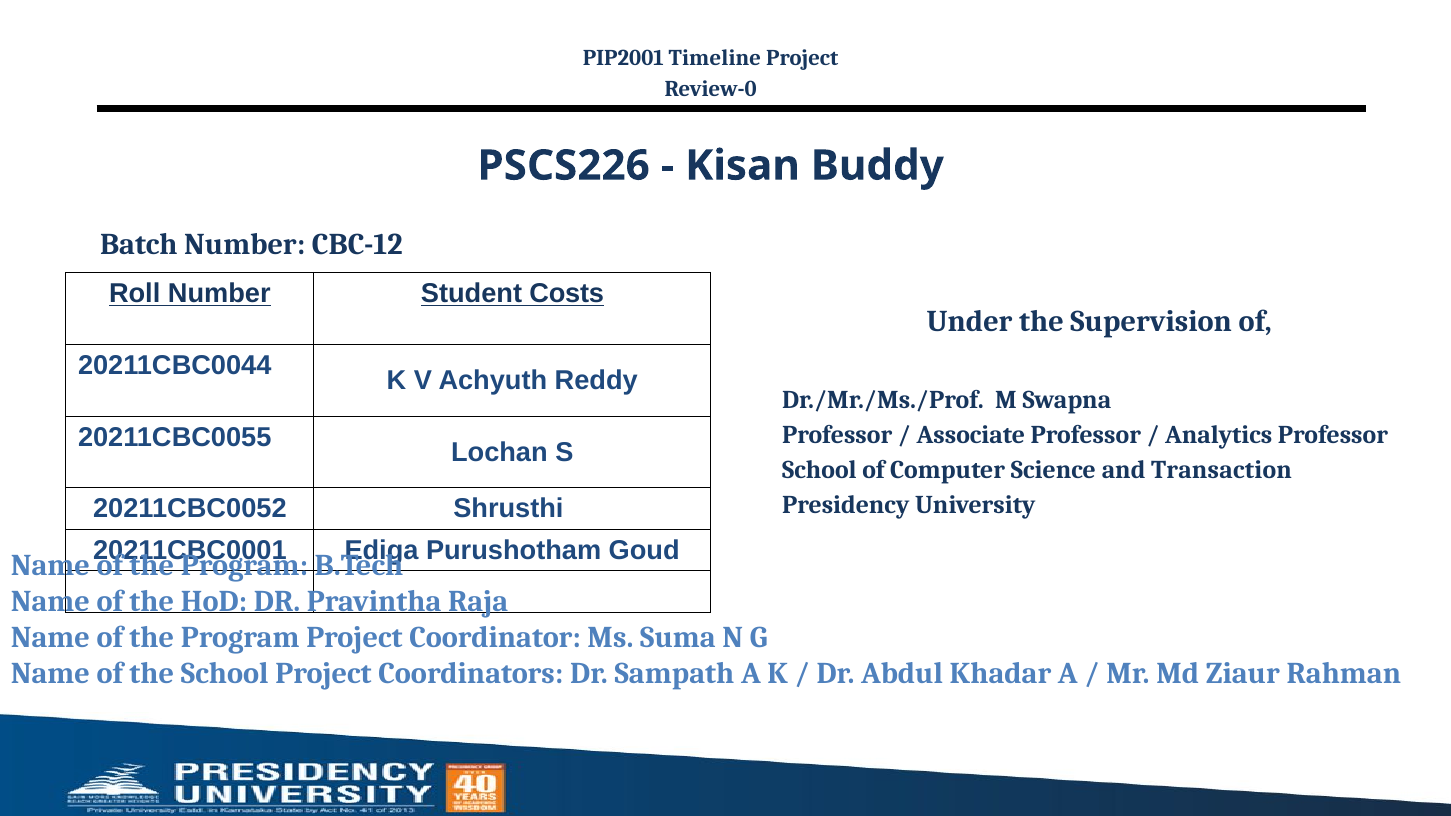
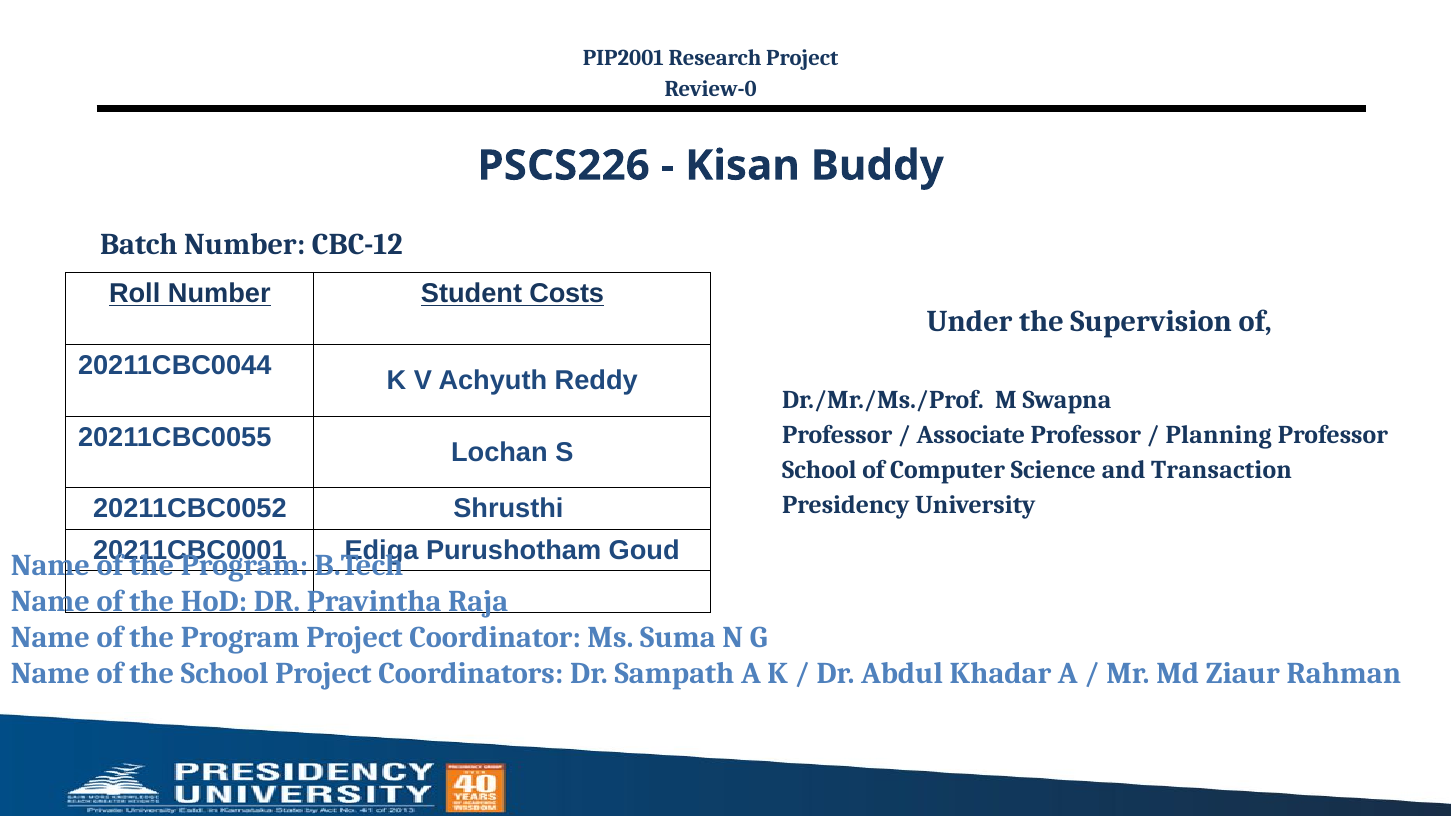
Timeline: Timeline -> Research (715, 58)
Analytics: Analytics -> Planning (1219, 435)
